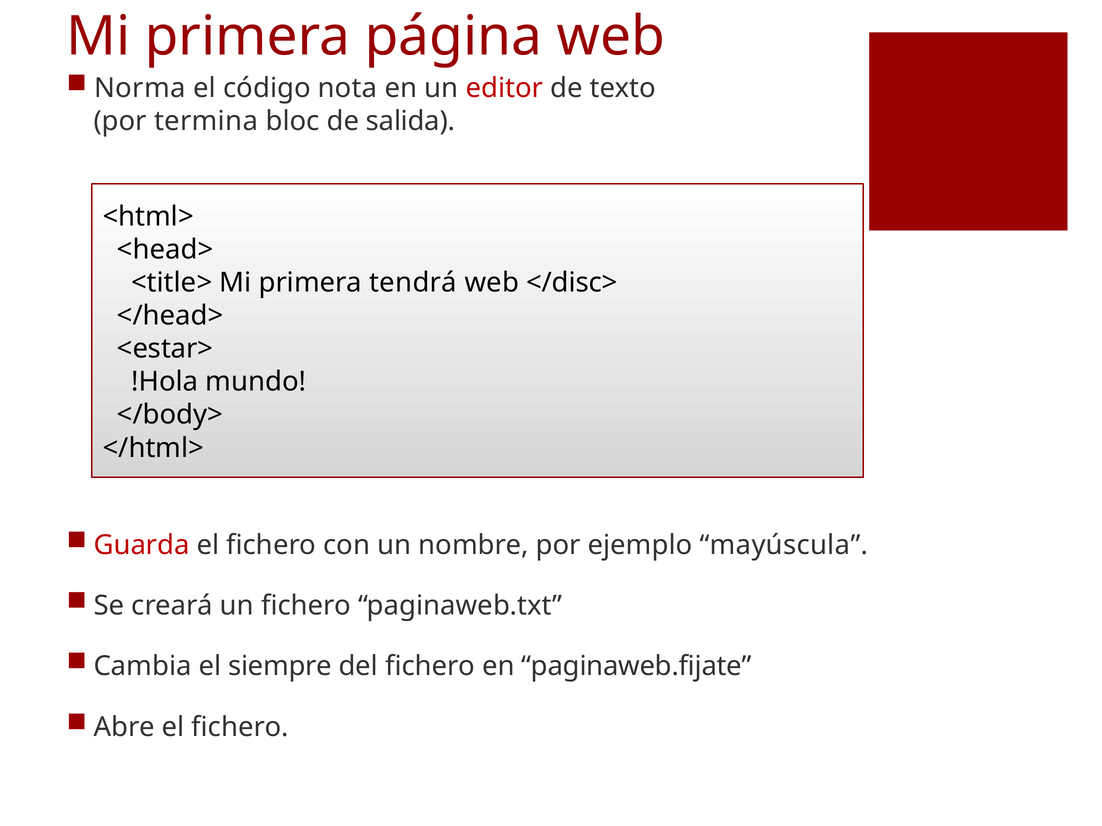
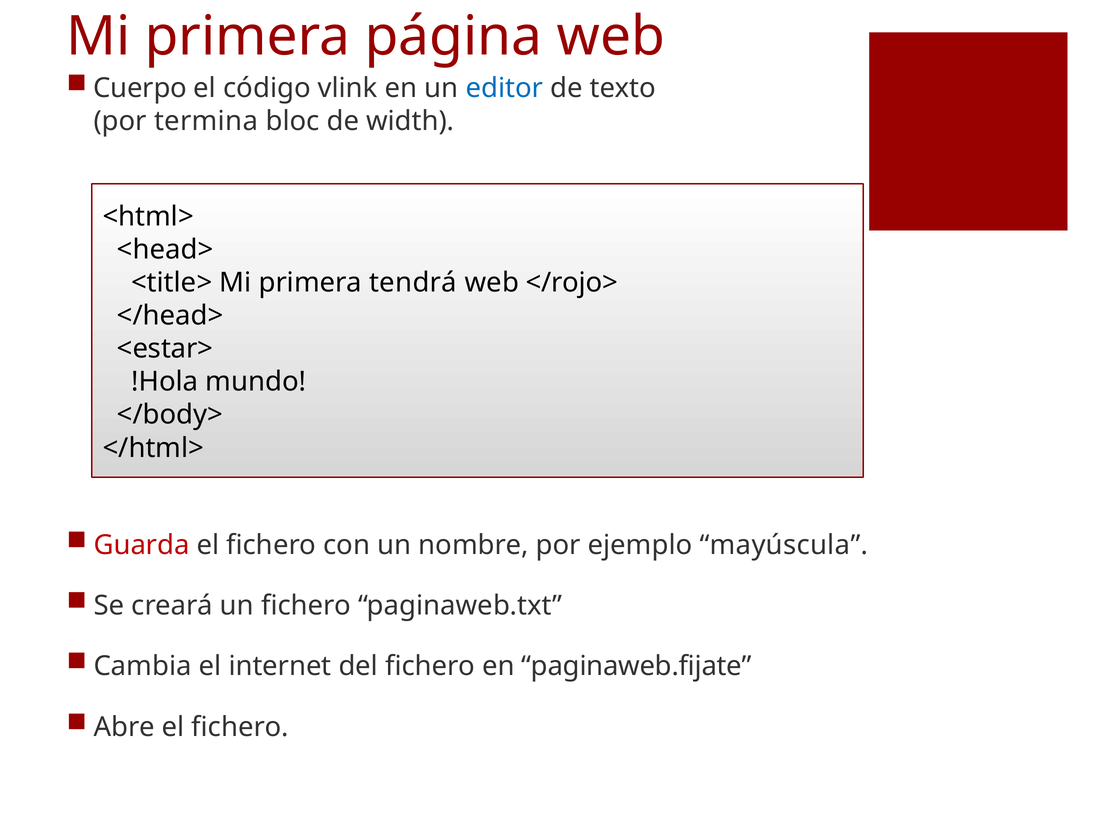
Norma: Norma -> Cuerpo (140, 88)
nota: nota -> vlink (348, 88)
editor colour: red -> blue (504, 88)
salida: salida -> width (410, 121)
</disc>: </disc> -> </rojo> (572, 283)
siempre: siempre -> internet (280, 667)
